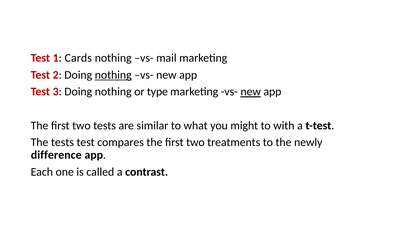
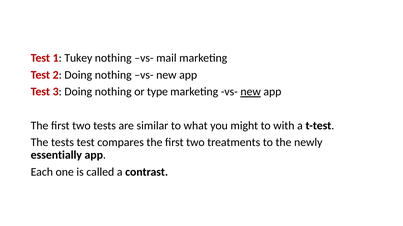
Cards: Cards -> Tukey (78, 58)
nothing underline: present -> none (113, 75)
difference: difference -> essentially (56, 155)
